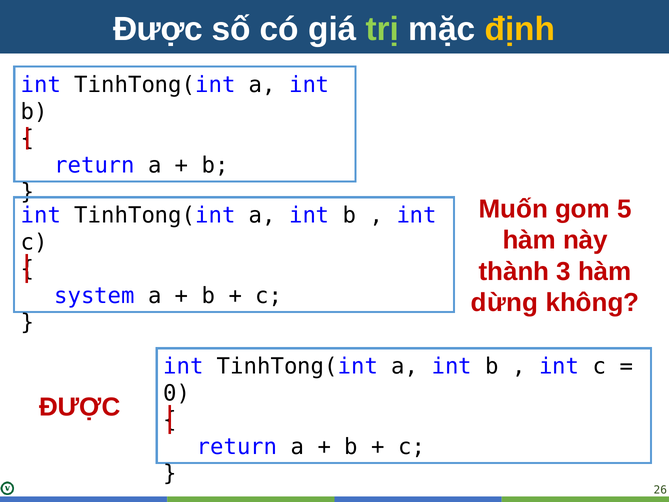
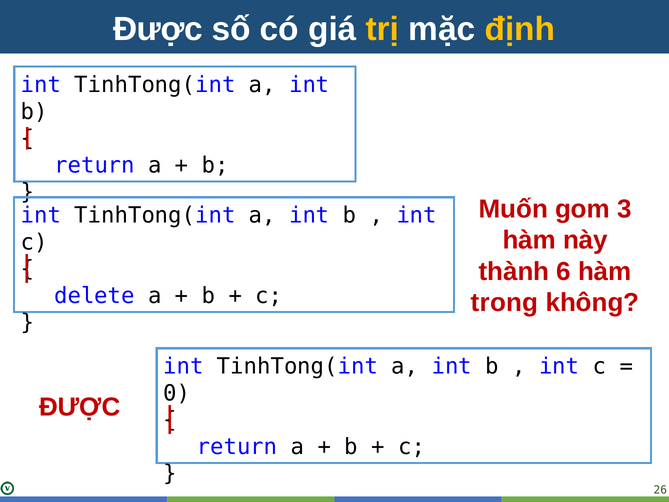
trị colour: light green -> yellow (382, 29)
5: 5 -> 3 (624, 209)
3: 3 -> 6 (564, 271)
system: system -> delete (95, 296)
dừng: dừng -> trong (505, 303)
